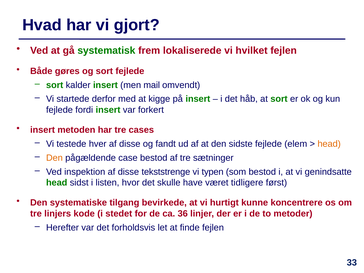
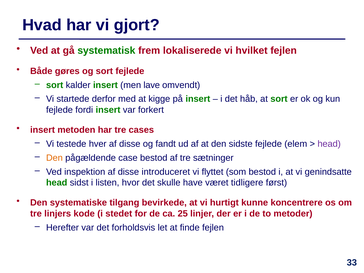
mail: mail -> lave (152, 85)
head colour: orange -> purple (329, 144)
tekststrenge: tekststrenge -> introduceret (166, 172)
typen: typen -> flyttet (213, 172)
36: 36 -> 25 (183, 214)
